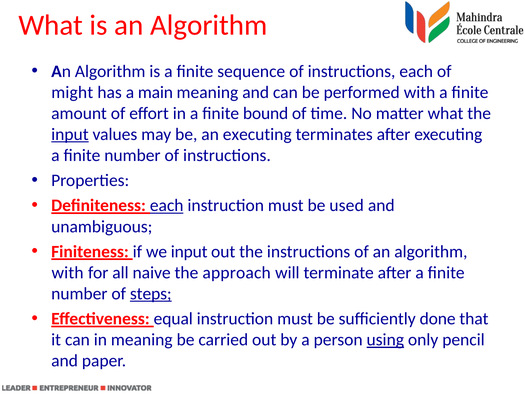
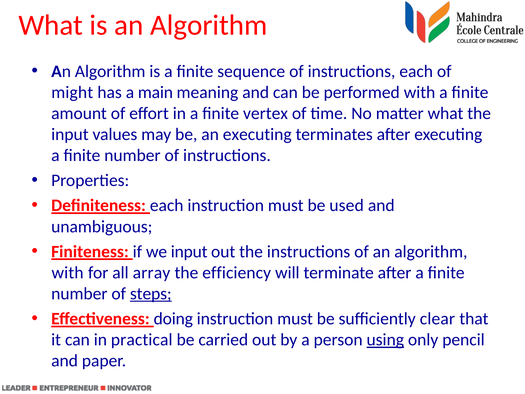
bound: bound -> vertex (266, 113)
input underline: present -> none (70, 134)
each underline: present -> none (167, 205)
naive: naive -> array (152, 273)
approach: approach -> efficiency (237, 273)
equal: equal -> doing (173, 319)
done: done -> clear (437, 319)
in meaning: meaning -> practical (142, 340)
